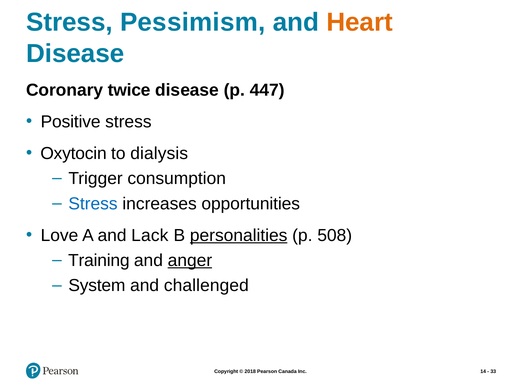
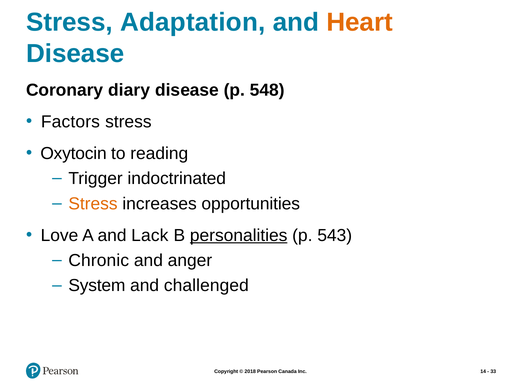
Pessimism: Pessimism -> Adaptation (193, 22)
twice: twice -> diary (129, 90)
447: 447 -> 548 (267, 90)
Positive: Positive -> Factors (70, 122)
dialysis: dialysis -> reading (159, 154)
consumption: consumption -> indoctrinated (177, 179)
Stress colour: blue -> orange (93, 204)
508: 508 -> 543 (335, 236)
Training: Training -> Chronic (99, 261)
anger underline: present -> none (190, 261)
